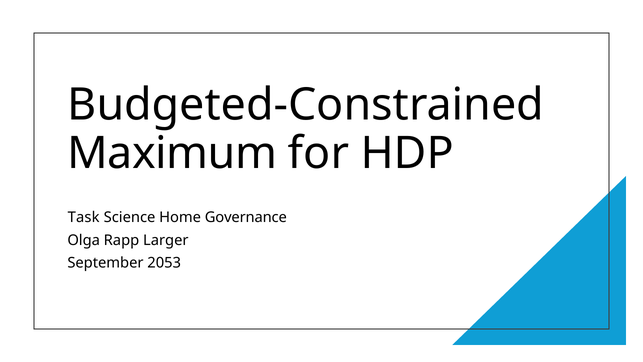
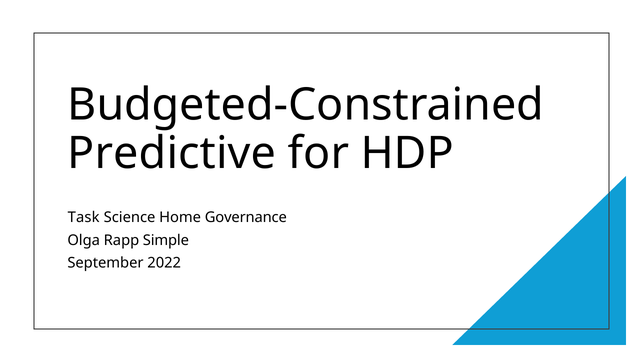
Maximum: Maximum -> Predictive (172, 153)
Larger: Larger -> Simple (166, 240)
2053: 2053 -> 2022 (164, 263)
